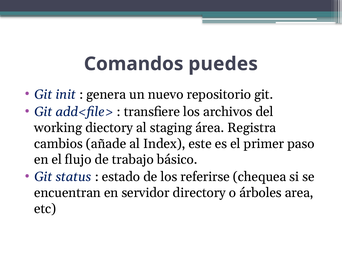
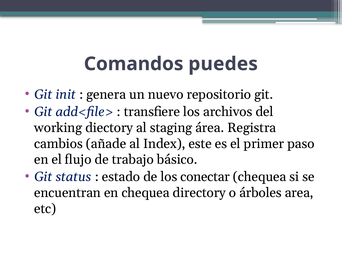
referirse: referirse -> conectar (205, 177)
en servidor: servidor -> chequea (146, 193)
